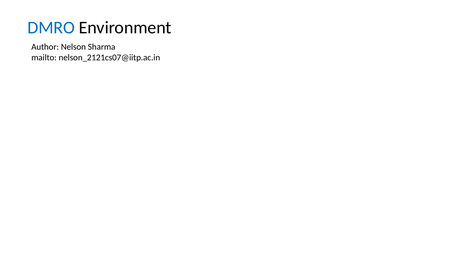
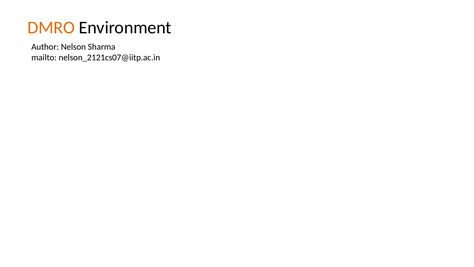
DMRO colour: blue -> orange (51, 28)
